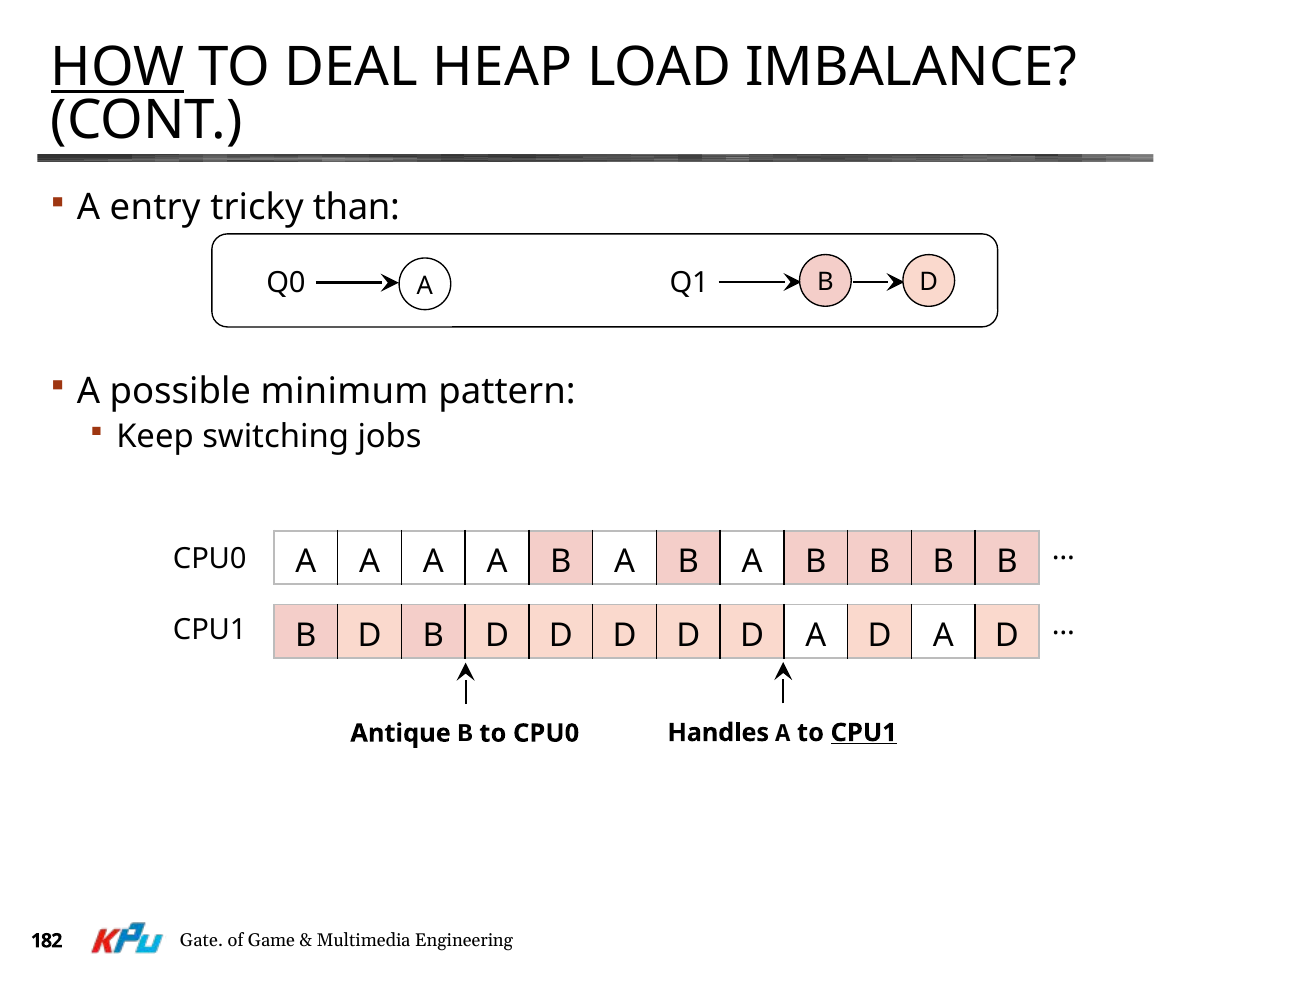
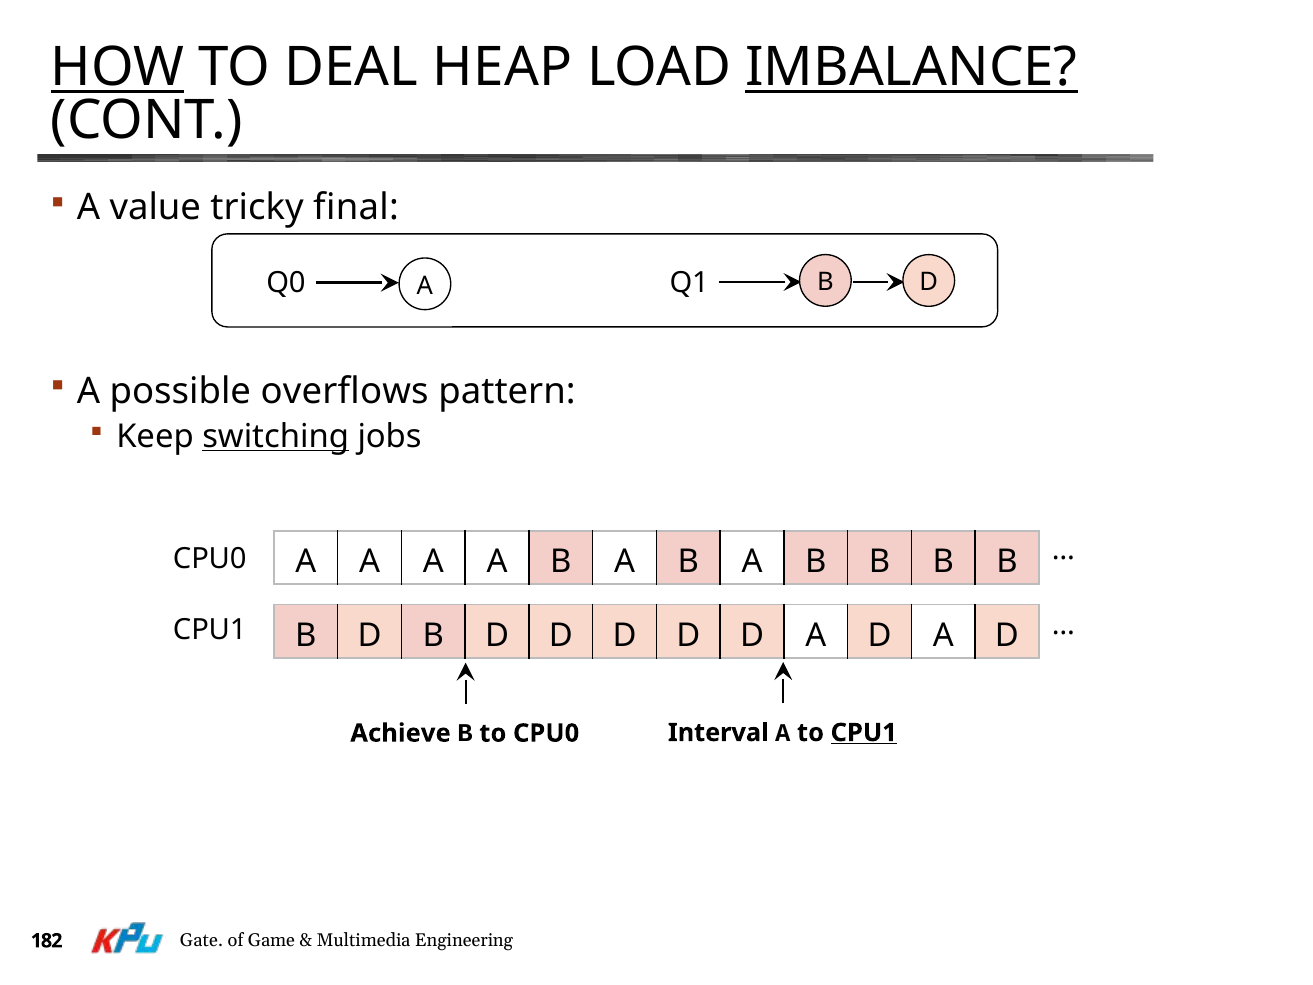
IMBALANCE underline: none -> present (912, 68)
entry: entry -> value (155, 208)
than: than -> final (356, 208)
minimum: minimum -> overflows (345, 392)
switching underline: none -> present (276, 436)
Antique: Antique -> Achieve (401, 733)
Handles: Handles -> Interval (718, 732)
